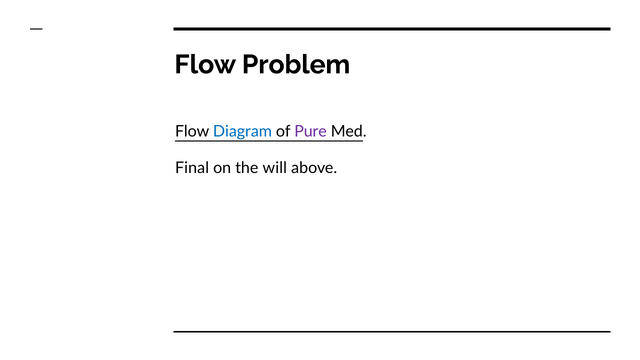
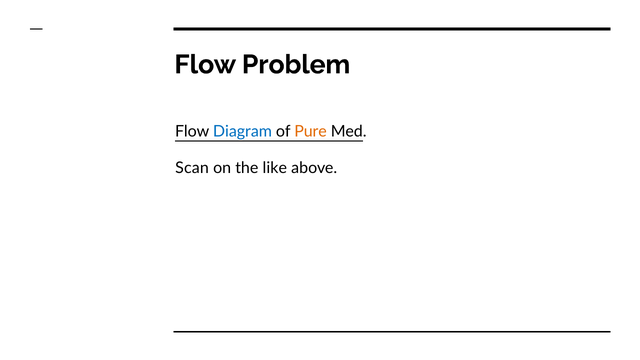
Pure colour: purple -> orange (311, 132)
Final: Final -> Scan (192, 168)
will: will -> like (275, 168)
